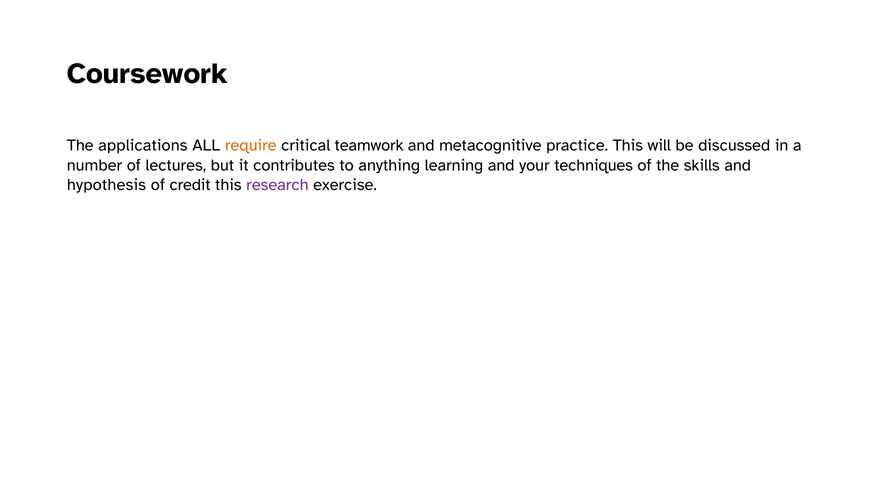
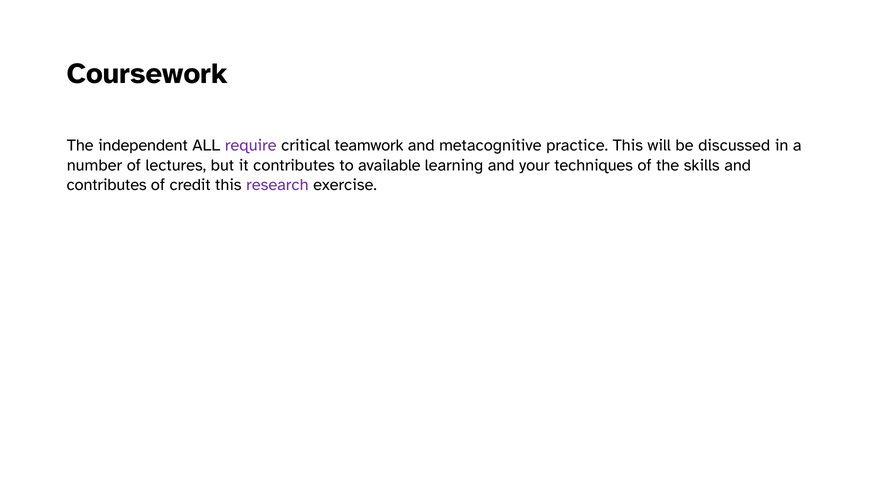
applications: applications -> independent (143, 146)
require colour: orange -> purple (251, 146)
anything: anything -> available (389, 165)
hypothesis: hypothesis -> contributes (107, 185)
